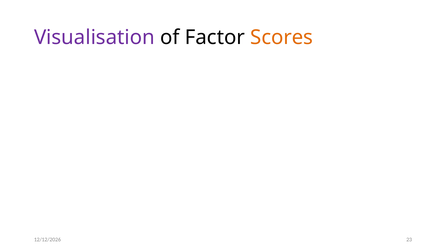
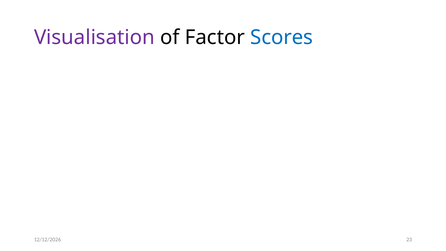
Scores colour: orange -> blue (282, 37)
